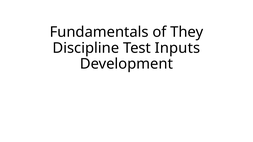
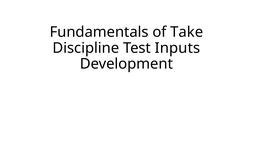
They: They -> Take (187, 32)
